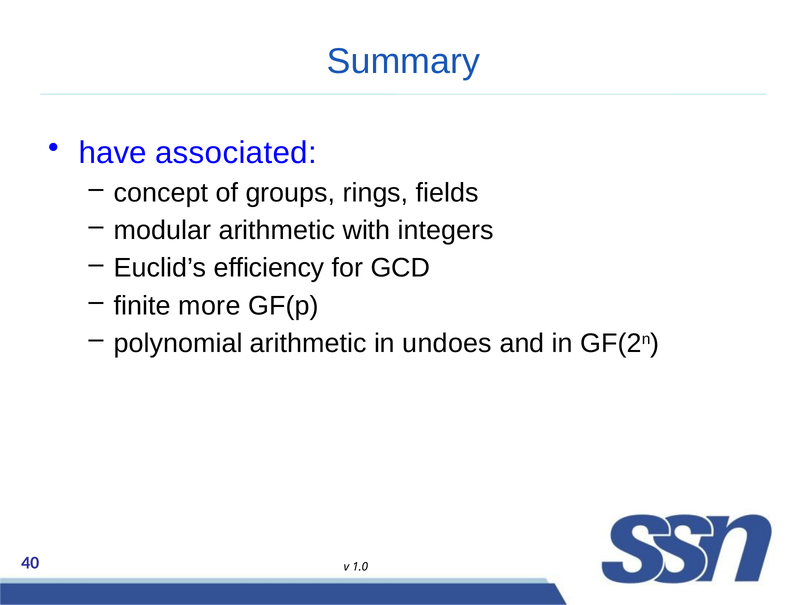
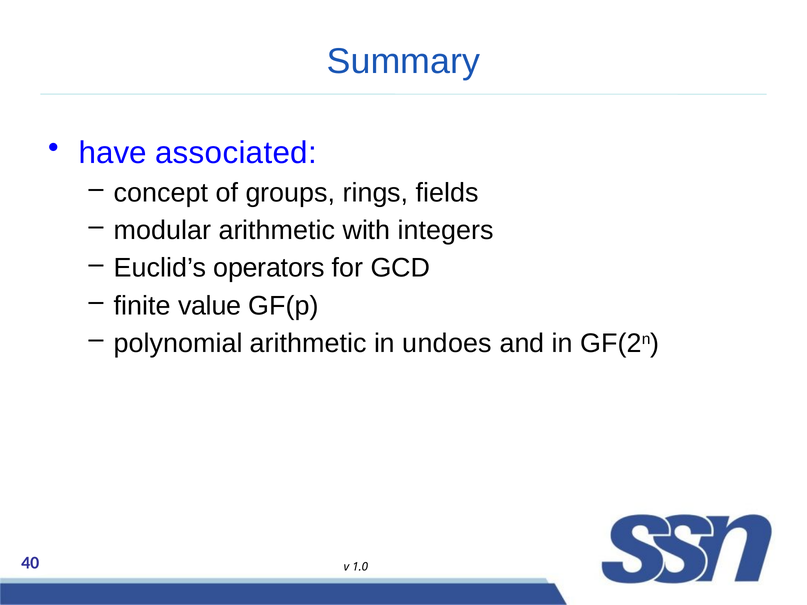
efficiency: efficiency -> operators (269, 268)
more: more -> value (210, 306)
